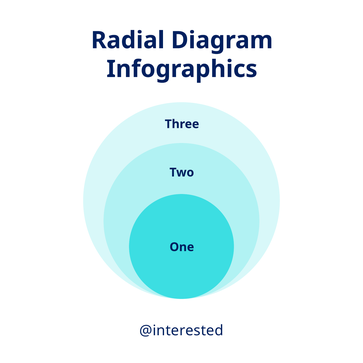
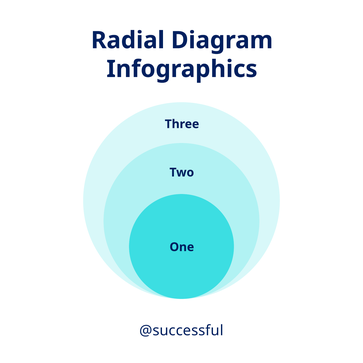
@interested: @interested -> @successful (181, 331)
